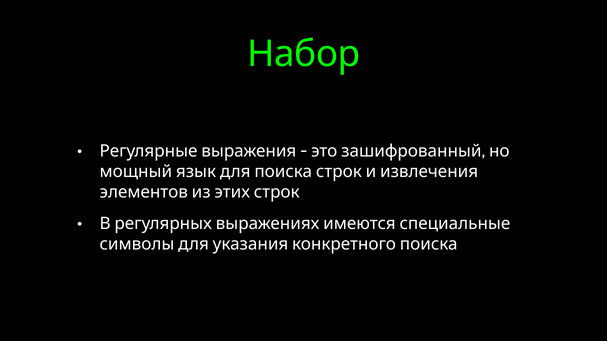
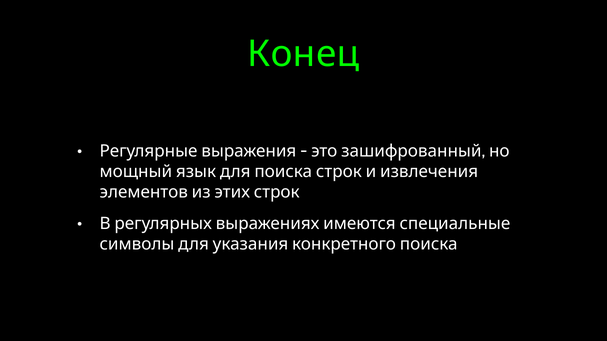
Набор: Набор -> Конец (303, 54)
